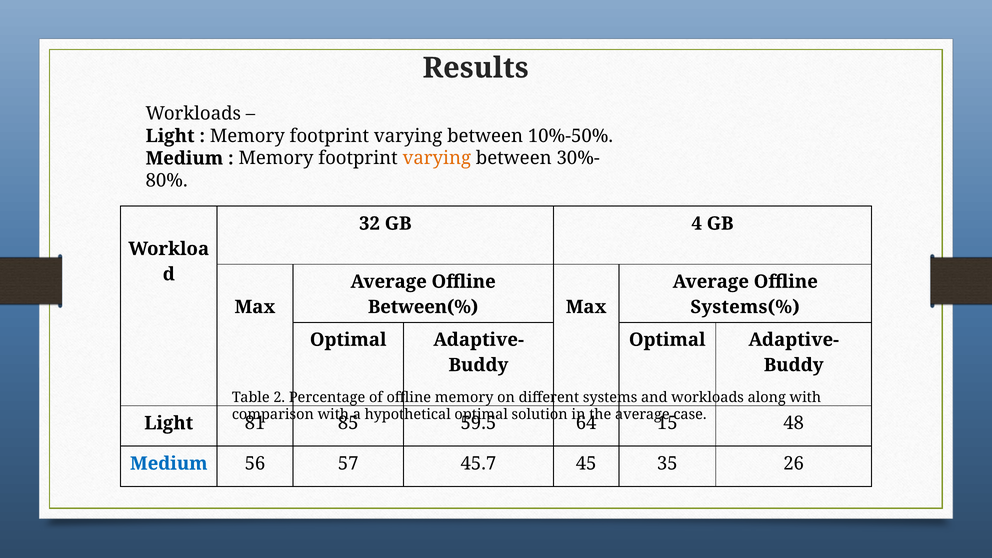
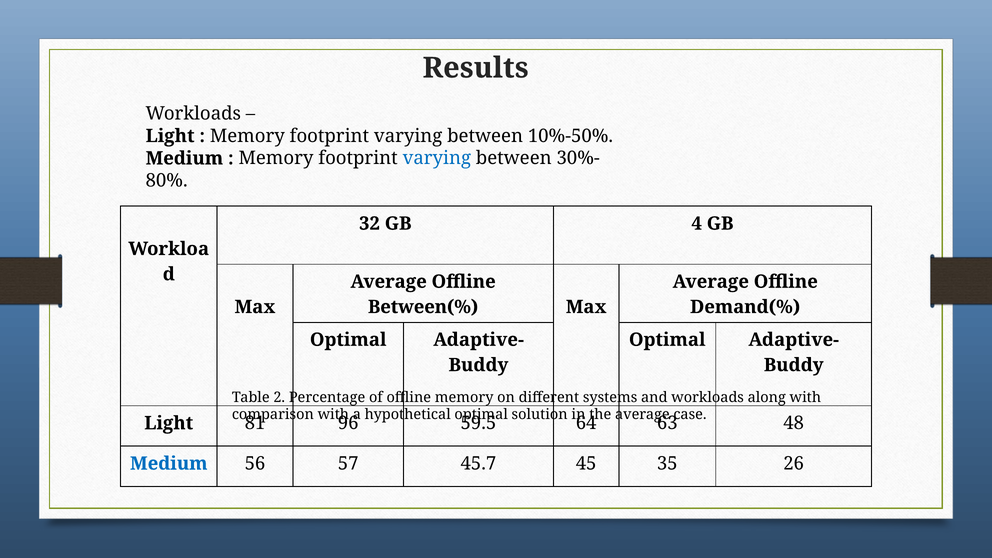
varying colour: orange -> blue (437, 158)
Systems(%: Systems(% -> Demand(% (745, 307)
85: 85 -> 96 (348, 423)
15: 15 -> 63 (667, 423)
